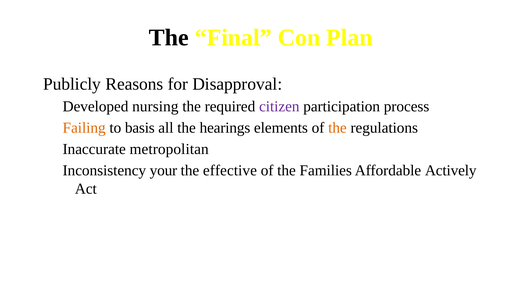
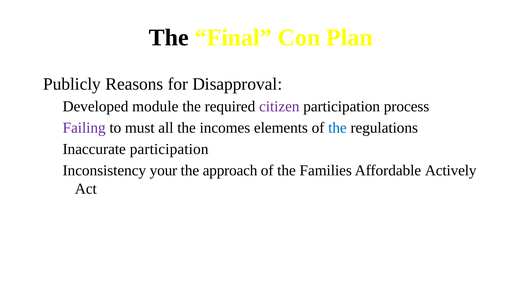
nursing: nursing -> module (155, 106)
Failing colour: orange -> purple (84, 128)
basis: basis -> must (140, 128)
hearings: hearings -> incomes (225, 128)
the colour: orange -> blue (337, 128)
Inaccurate metropolitan: metropolitan -> participation (169, 149)
effective: effective -> approach (230, 170)
